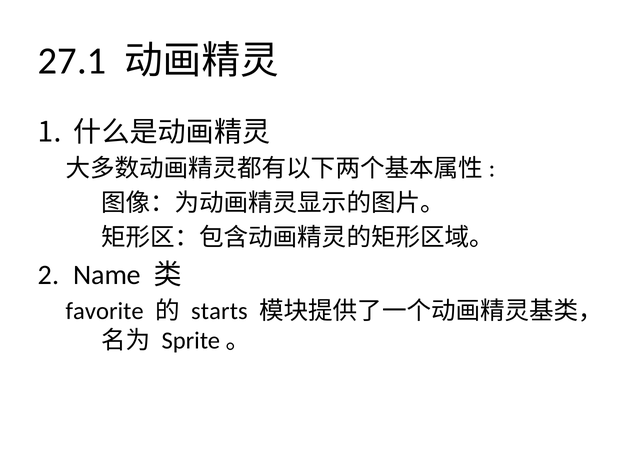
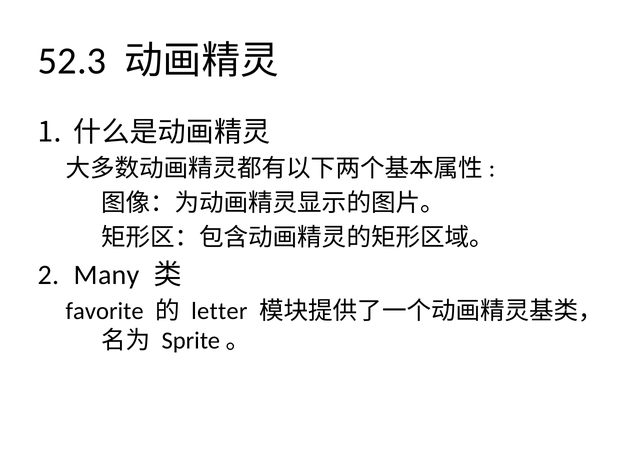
27.1: 27.1 -> 52.3 (72, 61)
Name: Name -> Many (107, 275)
starts: starts -> letter (219, 311)
